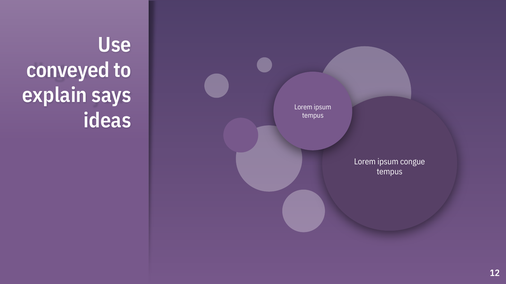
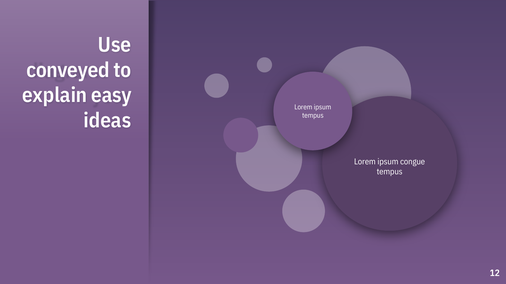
says: says -> easy (111, 96)
